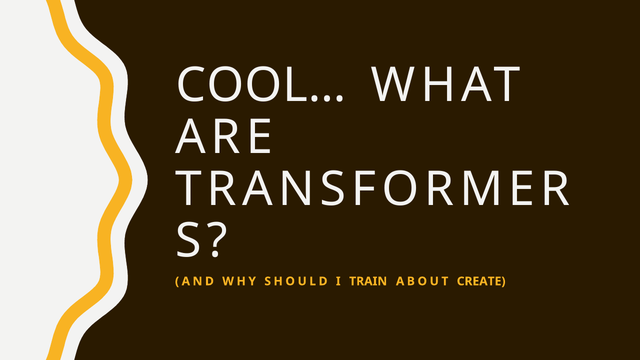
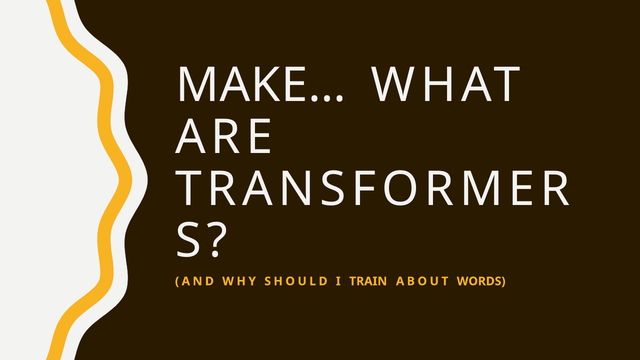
COOL…: COOL… -> MAKE… (261, 86)
CREATE: CREATE -> WORDS (481, 281)
